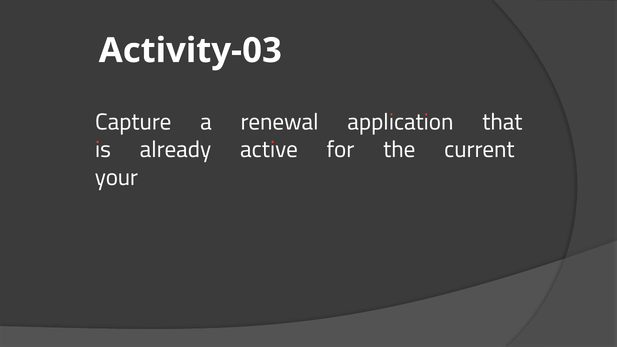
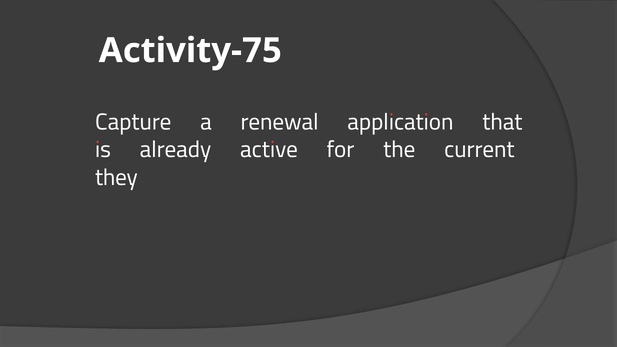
Activity-03: Activity-03 -> Activity-75 (190, 51)
your: your -> they (116, 177)
